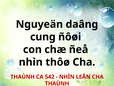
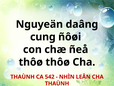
nhìn: nhìn -> thôø (31, 62)
